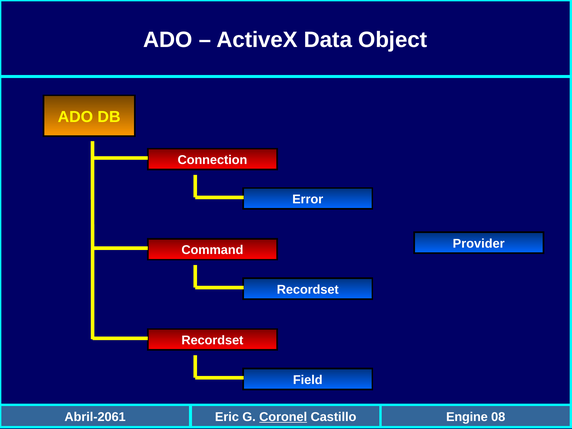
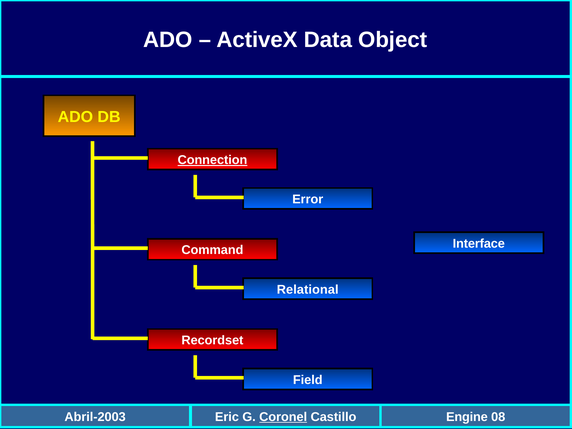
Connection underline: none -> present (212, 160)
Provider: Provider -> Interface (479, 244)
Recordset: Recordset -> Relational (308, 290)
Abril-2061: Abril-2061 -> Abril-2003 (95, 417)
